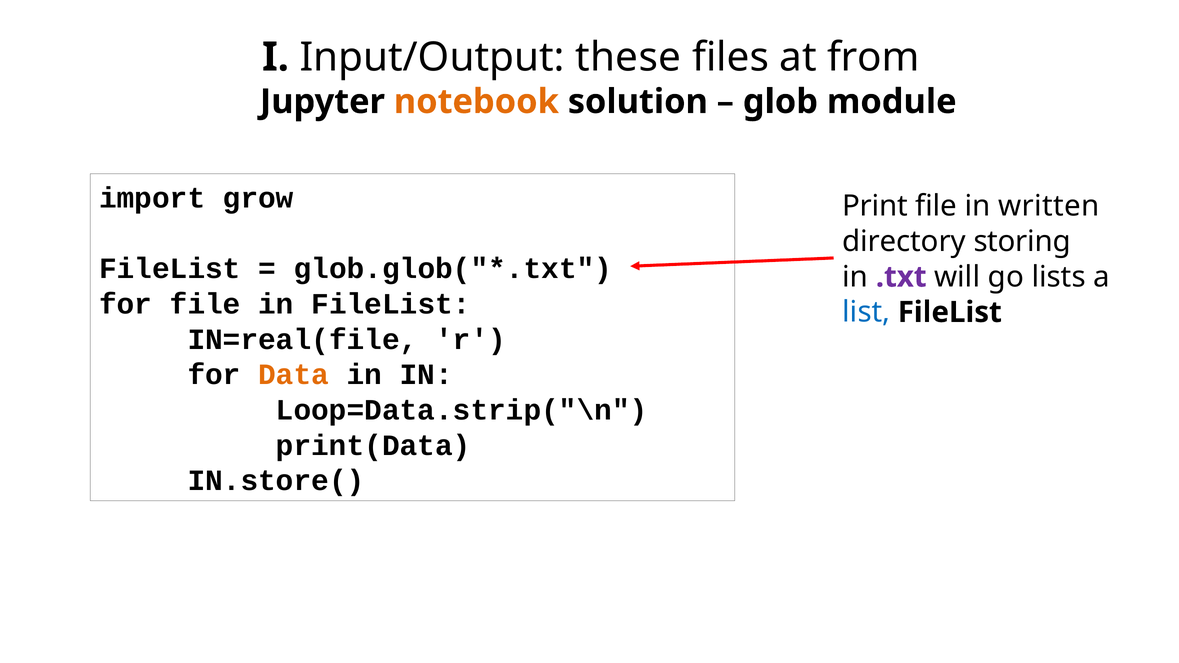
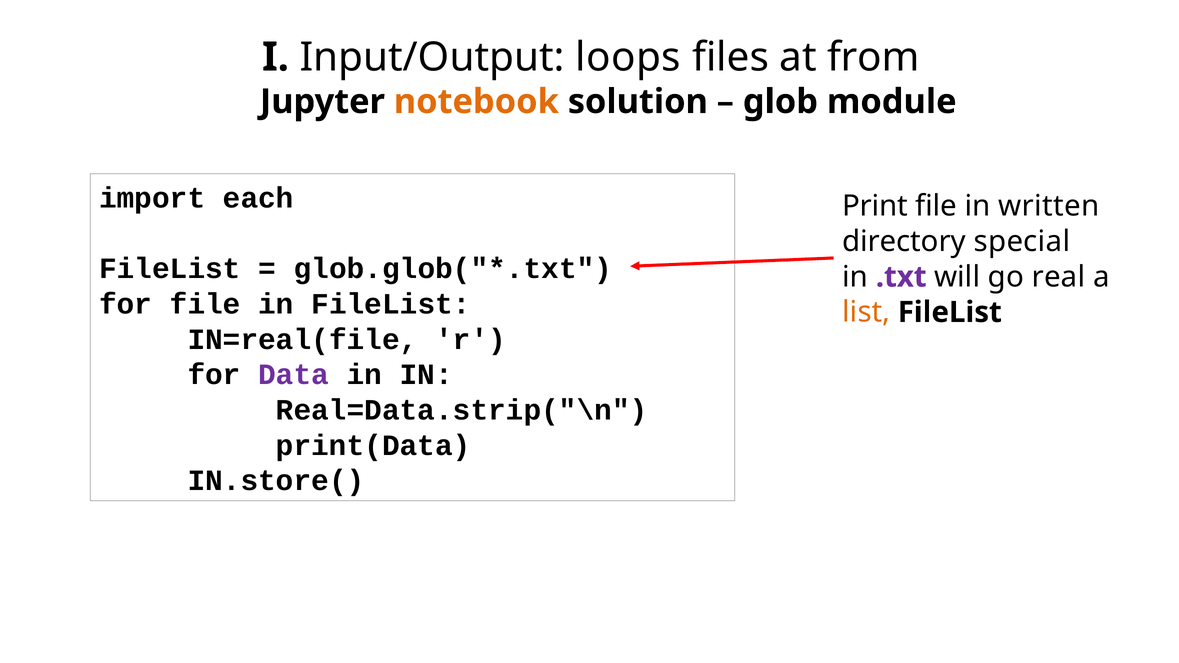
these: these -> loops (628, 57)
grow: grow -> each (258, 198)
storing: storing -> special (1022, 242)
lists: lists -> real (1059, 277)
list colour: blue -> orange (866, 312)
Data colour: orange -> purple (294, 375)
Loop=Data.strip("\n: Loop=Data.strip("\n -> Real=Data.strip("\n (462, 410)
